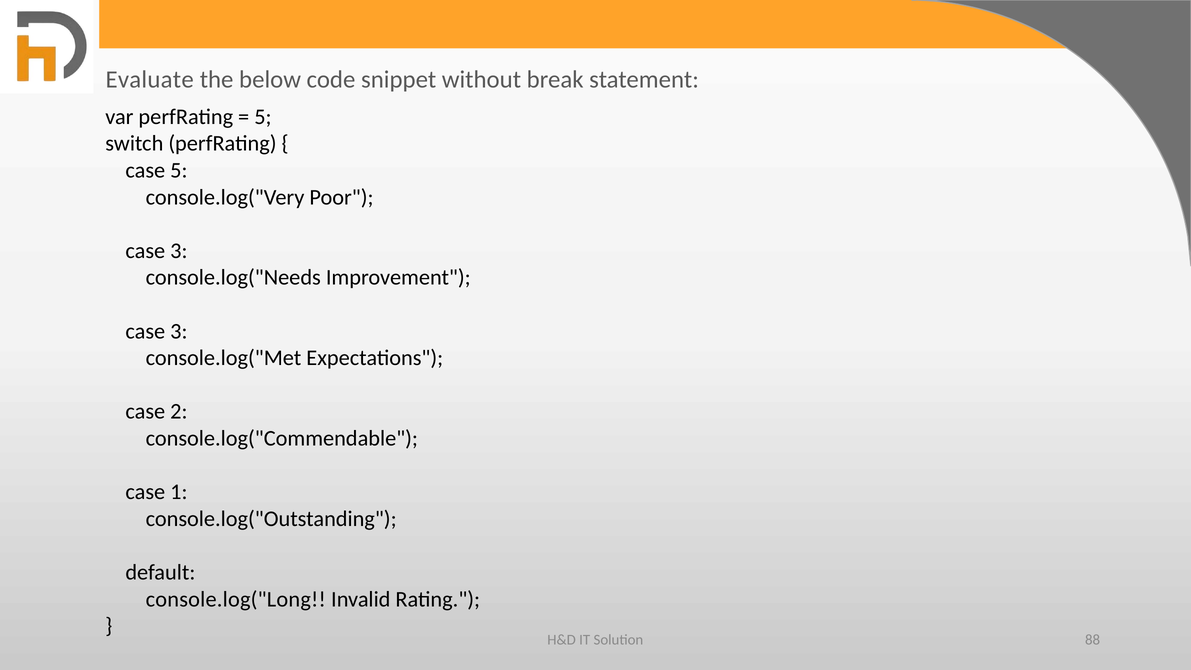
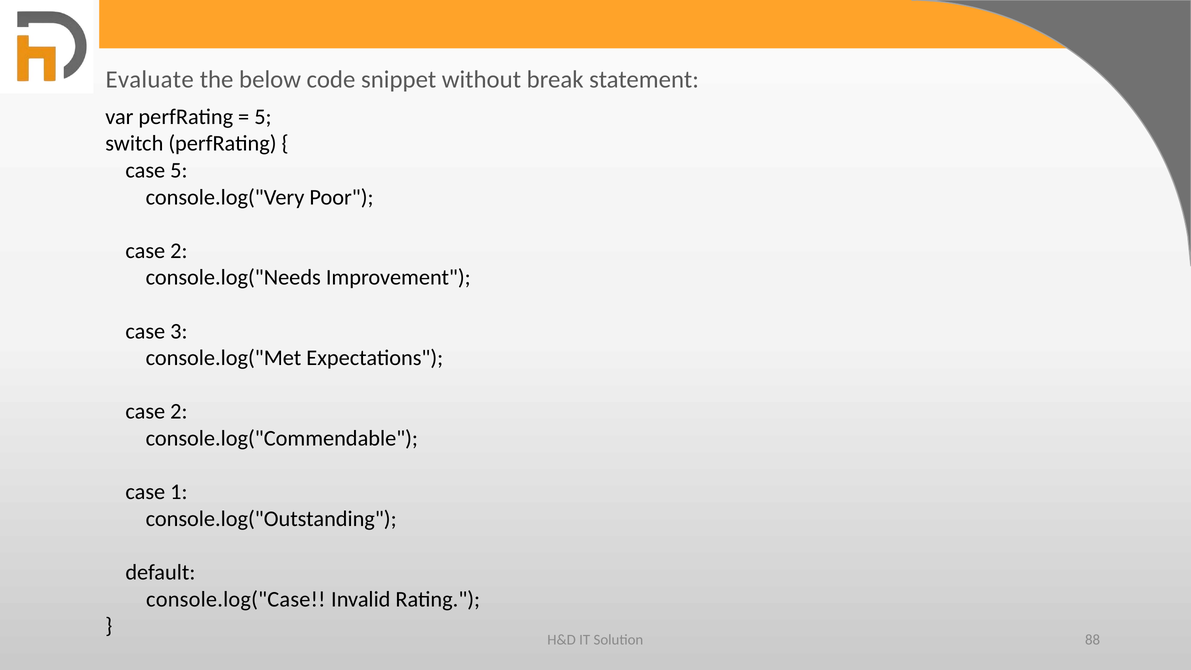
3: 3 -> 2 (179, 251)
console.log("Long: console.log("Long -> console.log("Case (236, 599)
